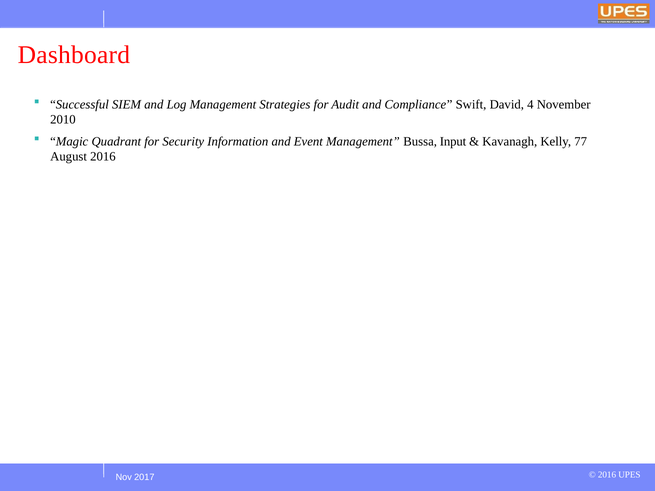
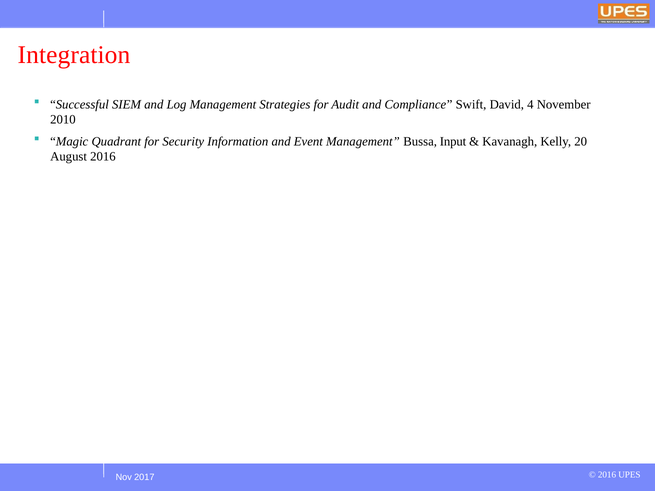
Dashboard: Dashboard -> Integration (74, 55)
77: 77 -> 20 (581, 141)
